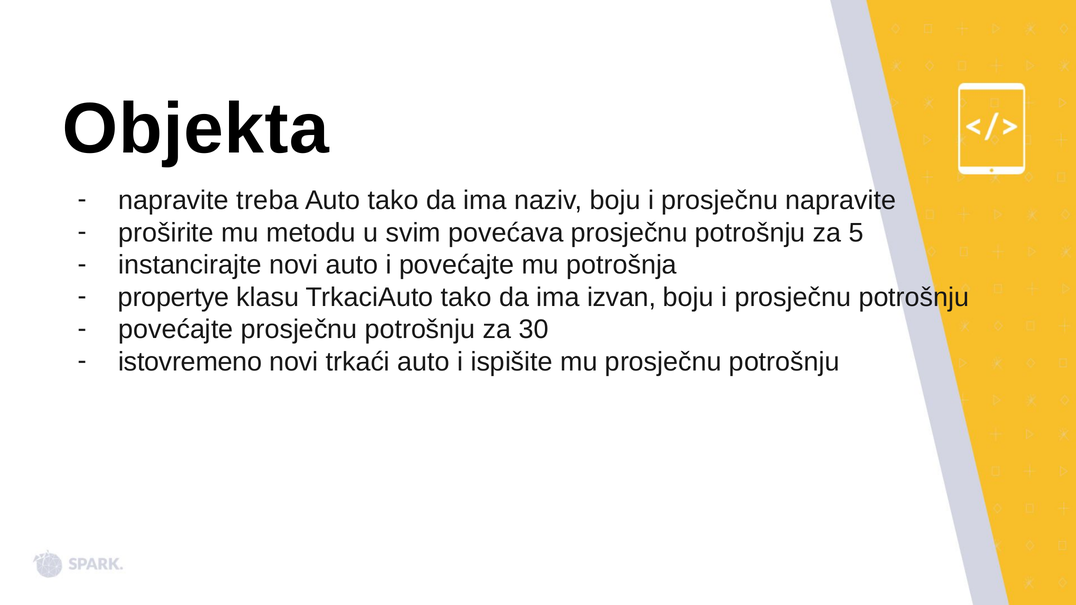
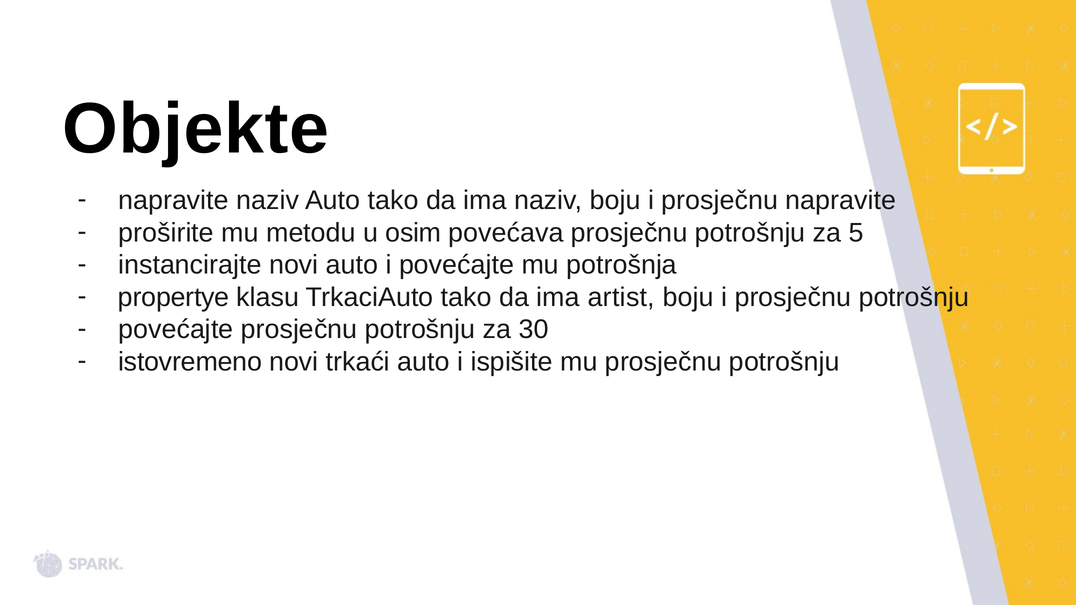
Objekta: Objekta -> Objekte (196, 129)
napravite treba: treba -> naziv (268, 201)
svim: svim -> osim (413, 233)
izvan: izvan -> artist (621, 297)
